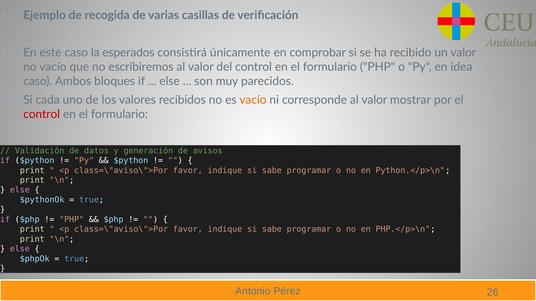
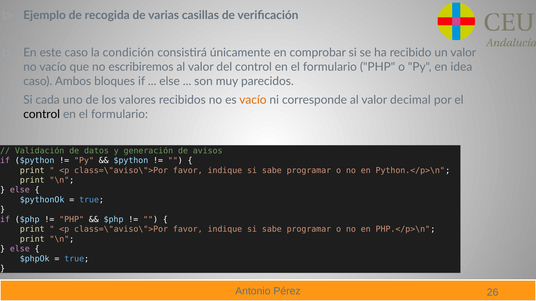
esperados: esperados -> condición (128, 53)
mostrar: mostrar -> decimal (410, 100)
control colour: red -> black (42, 114)
